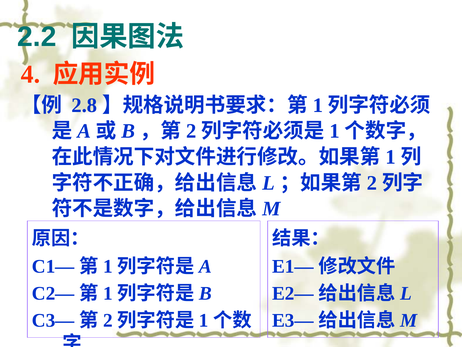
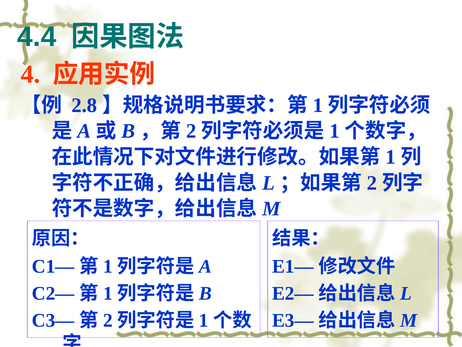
2.2: 2.2 -> 4.4 (37, 37)
